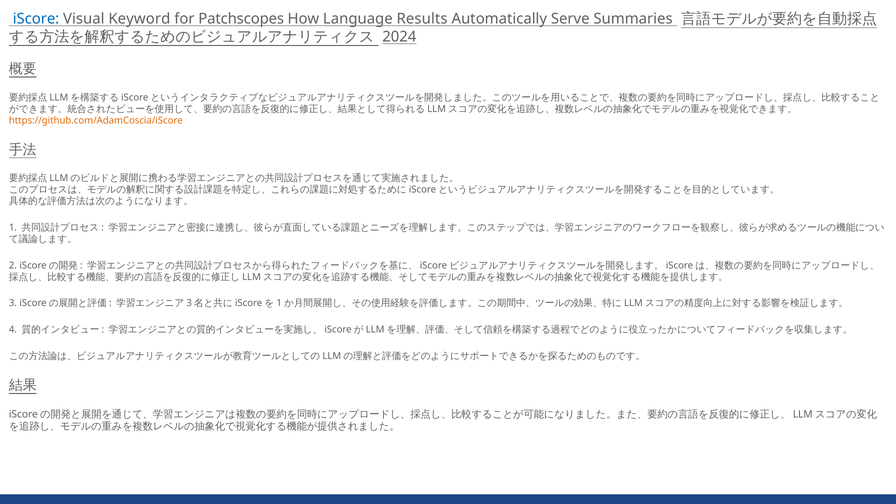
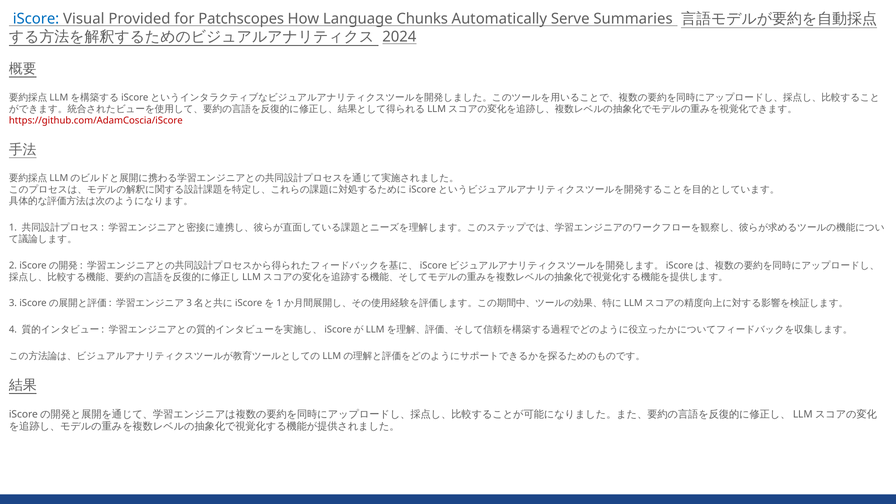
Keyword: Keyword -> Provided (139, 19)
Results: Results -> Chunks (422, 19)
https://github.com/AdamCoscia/iScore colour: orange -> red (96, 120)
